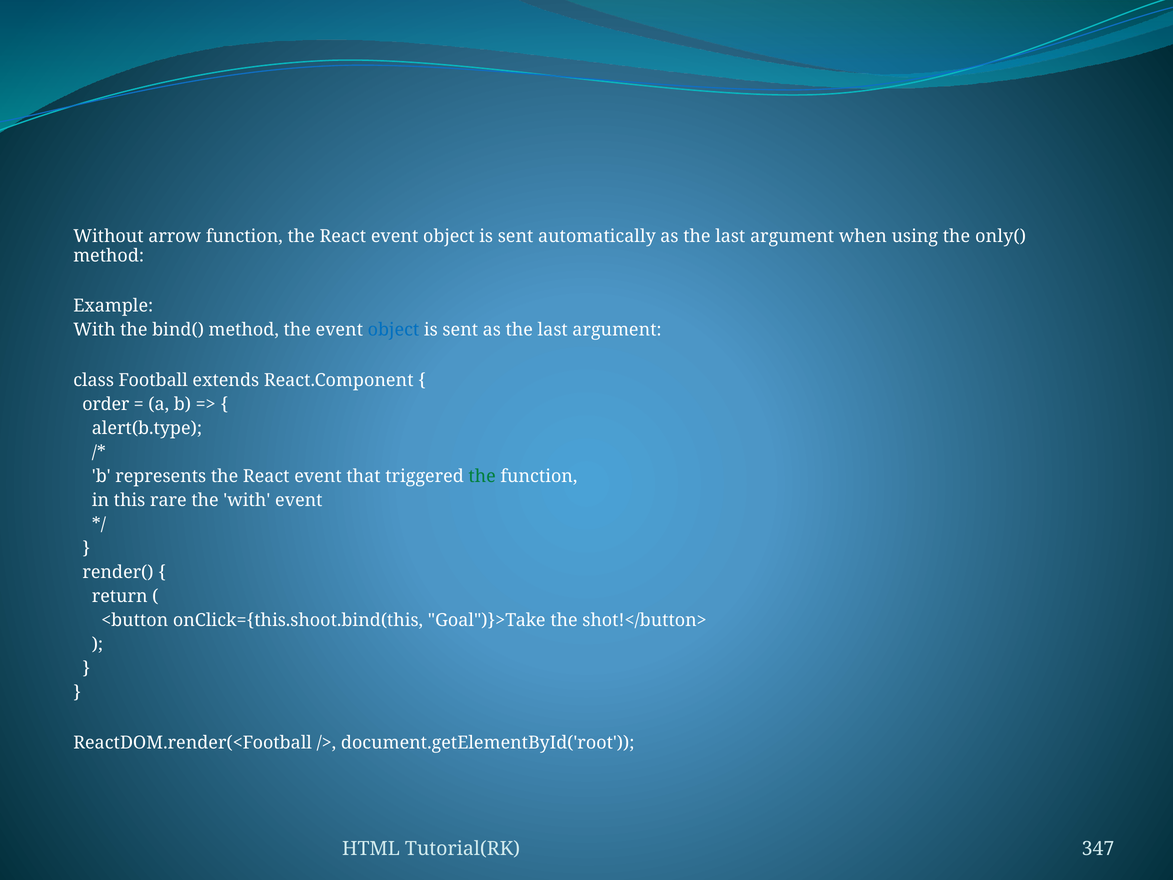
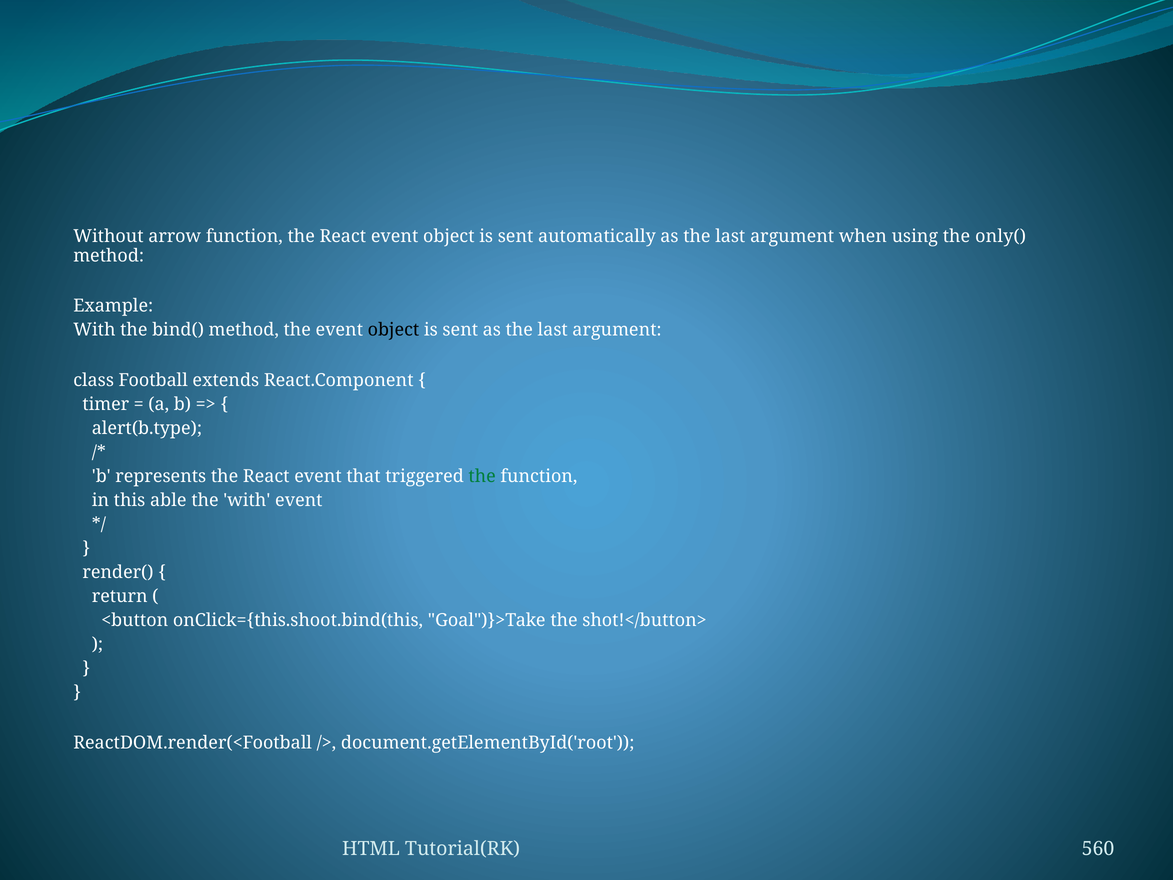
object colour: blue -> black (394, 330)
order: order -> timer (106, 404)
rare: rare -> able (168, 500)
347: 347 -> 560 (1098, 849)
